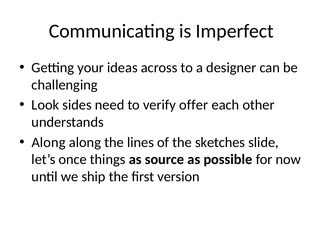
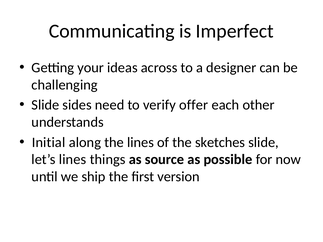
Look: Look -> Slide (45, 105)
Along: Along -> Initial (49, 142)
let’s once: once -> lines (73, 160)
